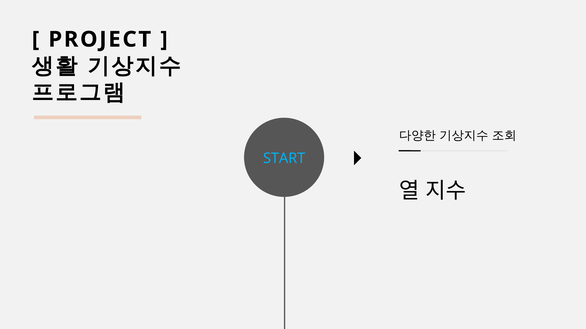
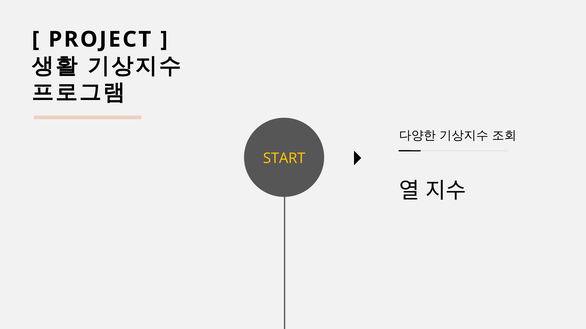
START colour: light blue -> yellow (284, 159)
